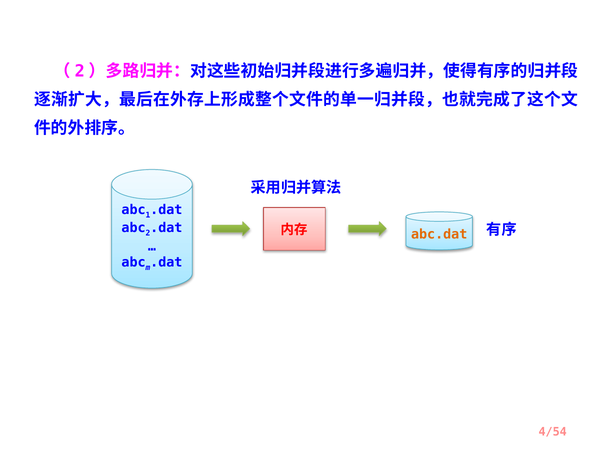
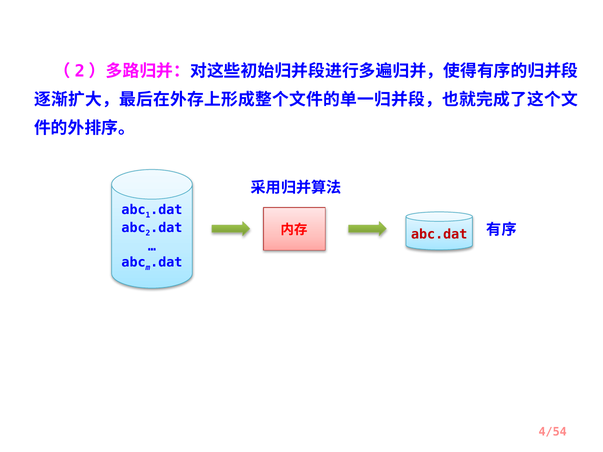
abc.dat colour: orange -> red (439, 234)
